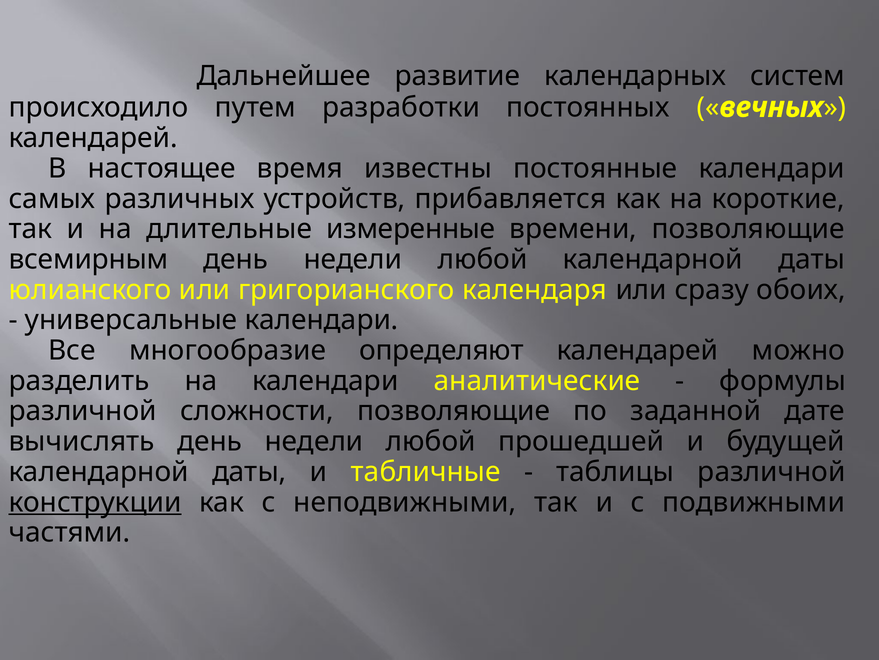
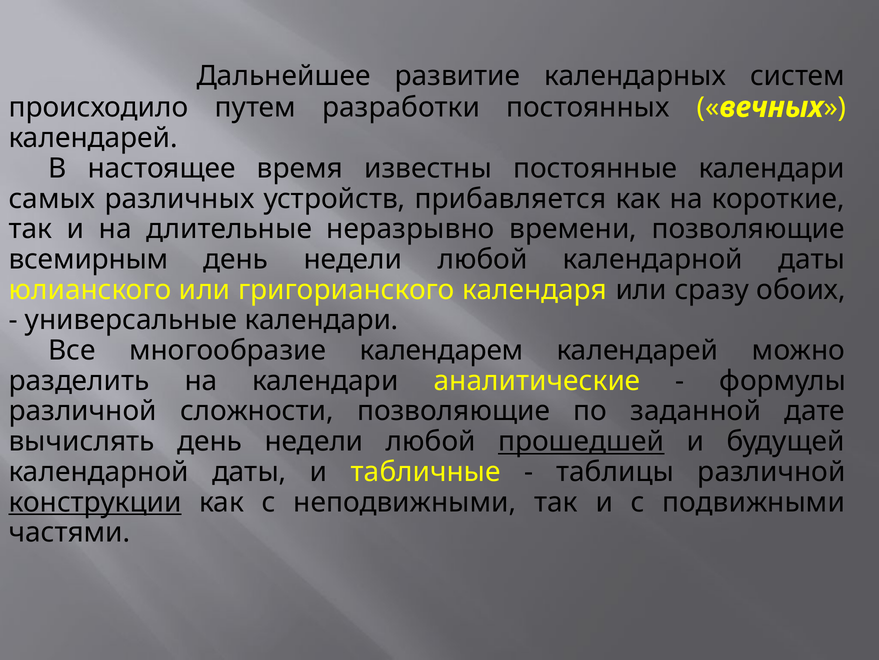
измеренные: измеренные -> неразрывно (411, 229)
определяют: определяют -> календарем (442, 350)
прошедшей underline: none -> present (581, 441)
